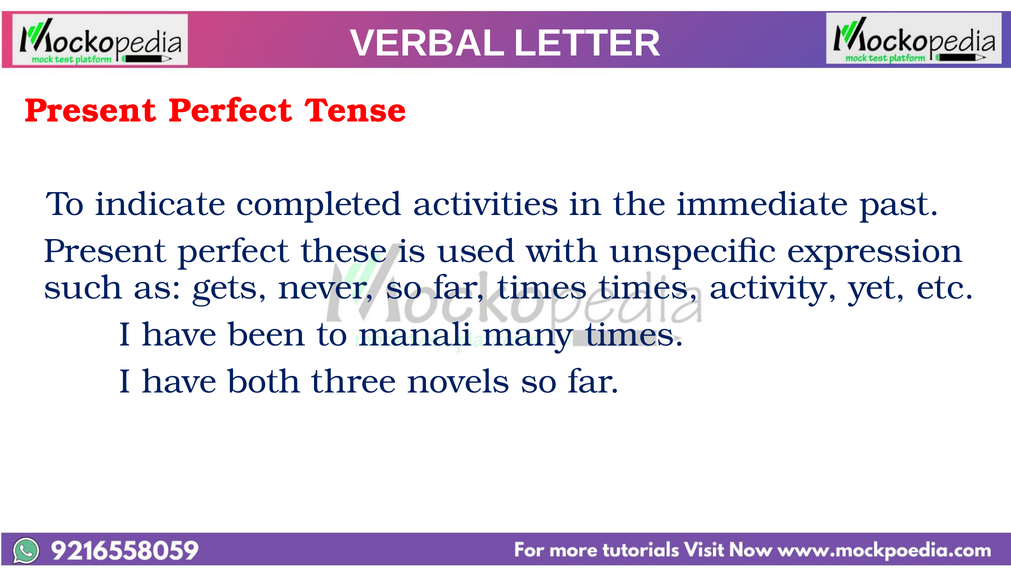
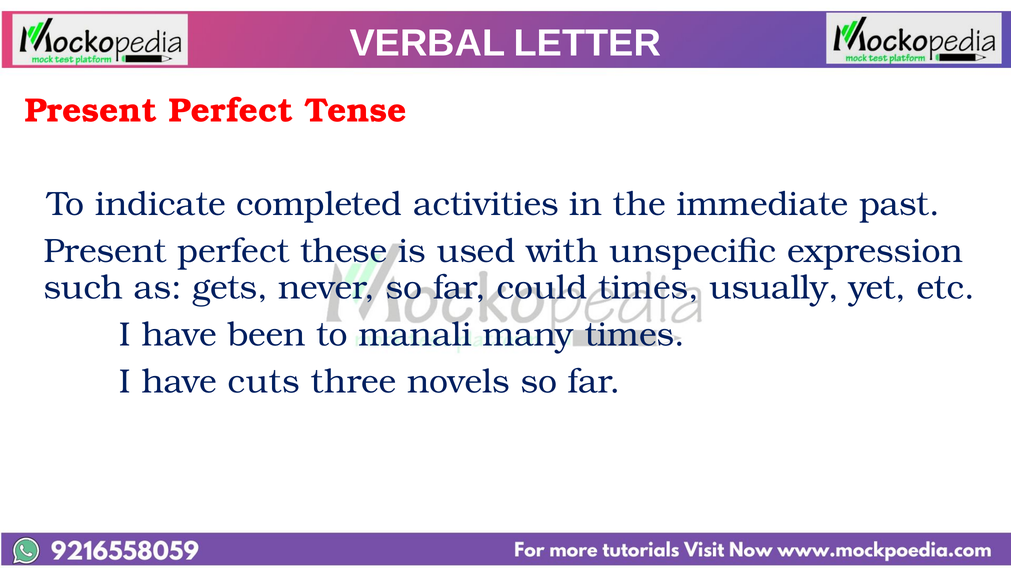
far times: times -> could (542, 288)
activity: activity -> usually (774, 288)
both: both -> cuts (264, 382)
